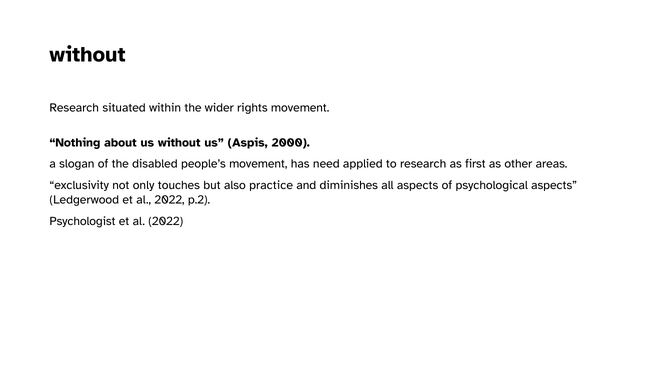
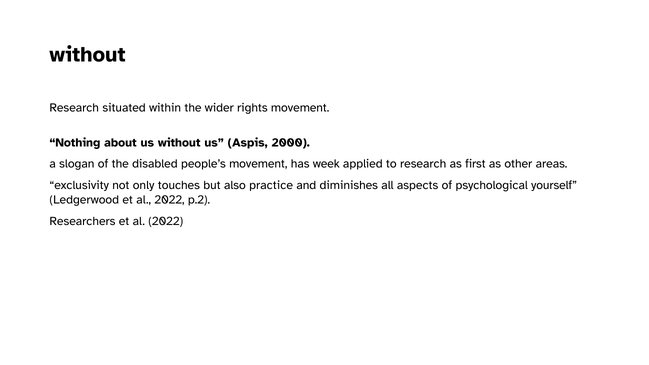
need: need -> week (326, 164)
psychological aspects: aspects -> yourself (554, 185)
Psychologist: Psychologist -> Researchers (82, 221)
